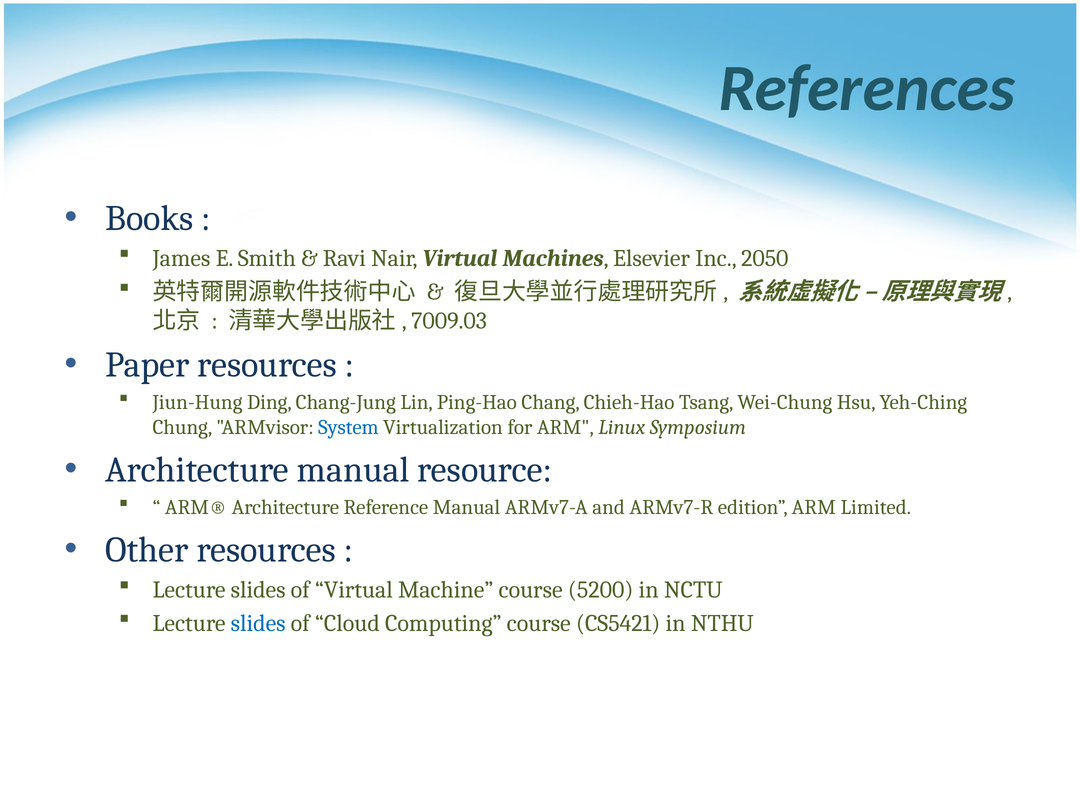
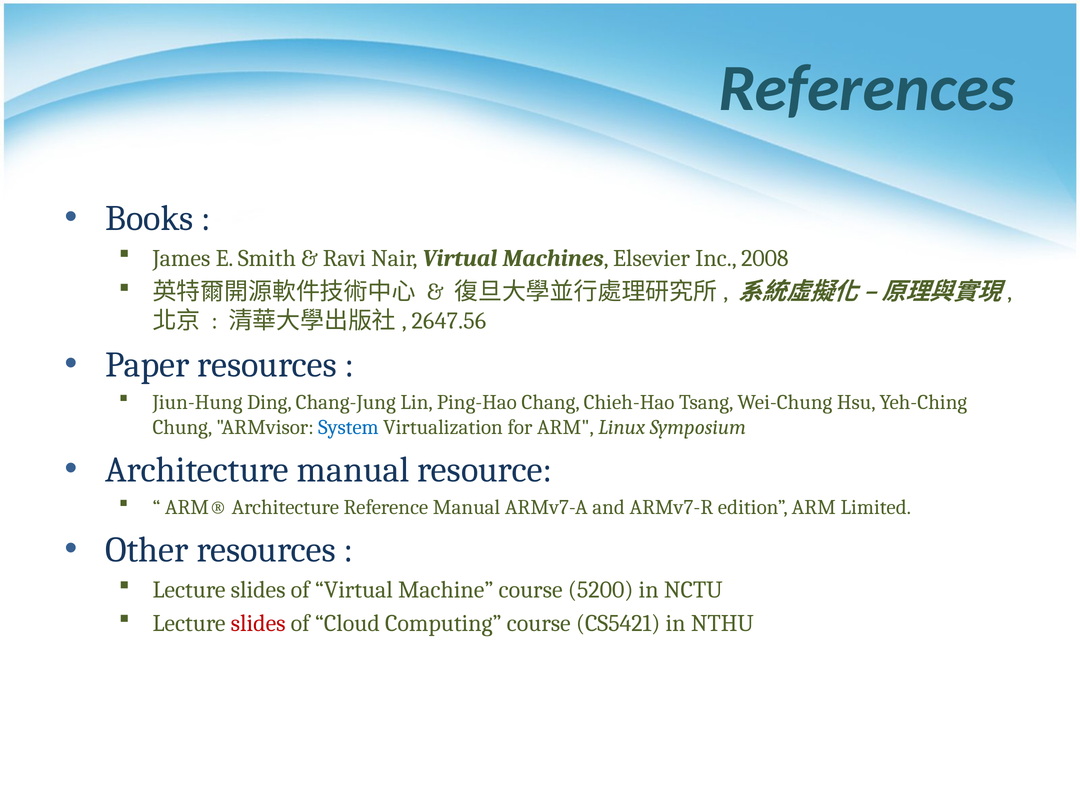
2050: 2050 -> 2008 (765, 258)
7009.03: 7009.03 -> 2647.56 (449, 321)
slides colour: blue -> red (258, 623)
